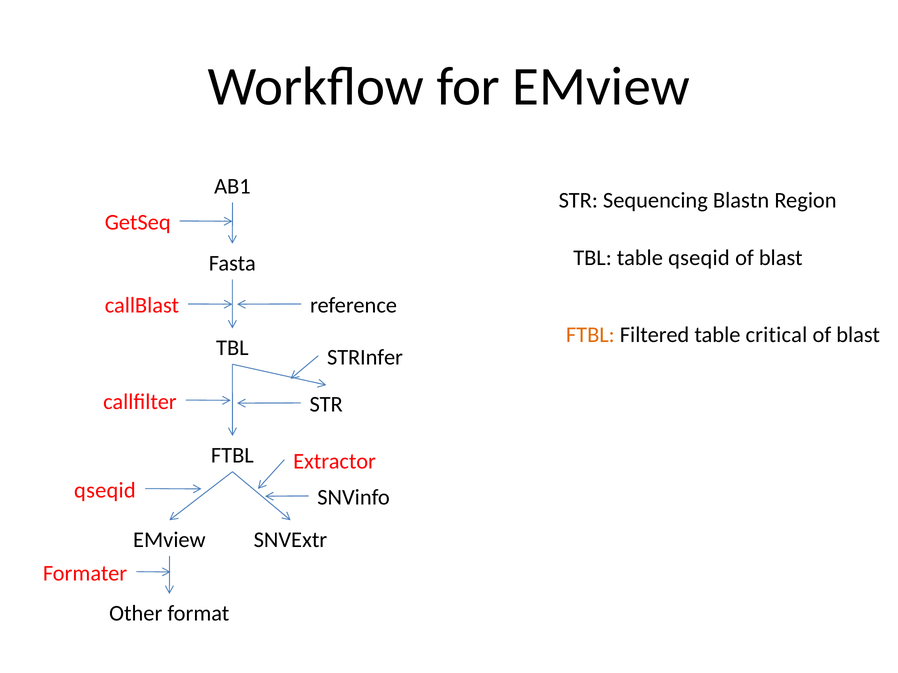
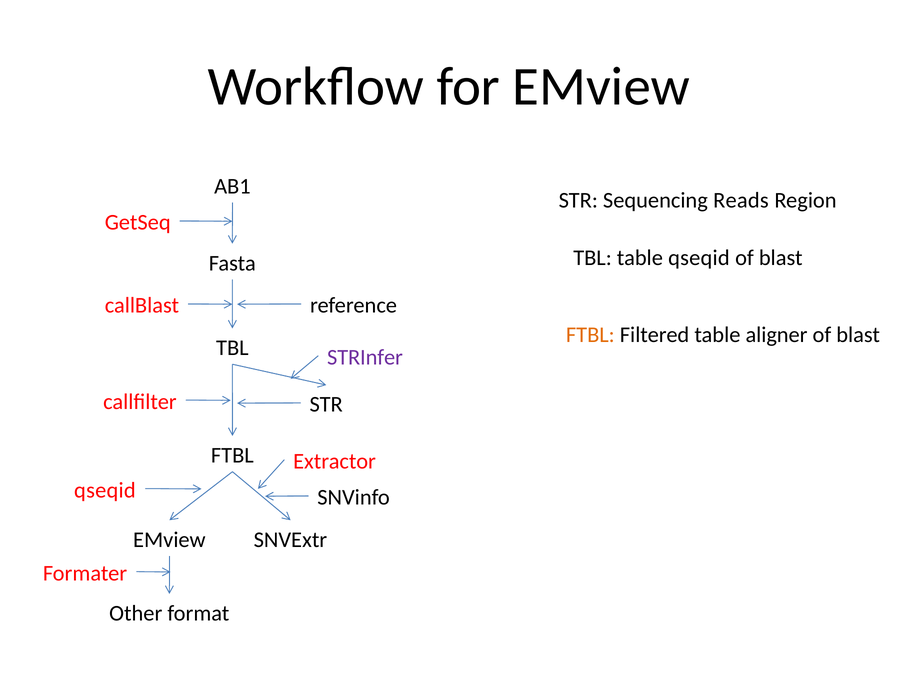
Blastn: Blastn -> Reads (741, 201)
critical: critical -> aligner (777, 335)
STRInfer colour: black -> purple (365, 358)
